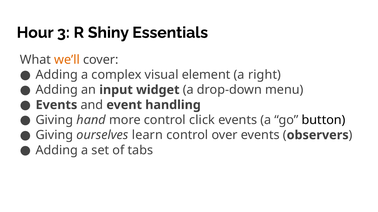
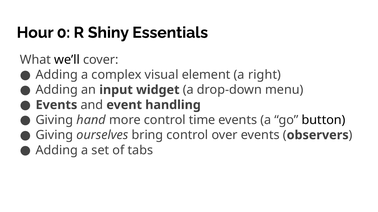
3: 3 -> 0 (63, 33)
we’ll colour: orange -> black (67, 60)
click: click -> time (202, 120)
learn: learn -> bring (147, 135)
